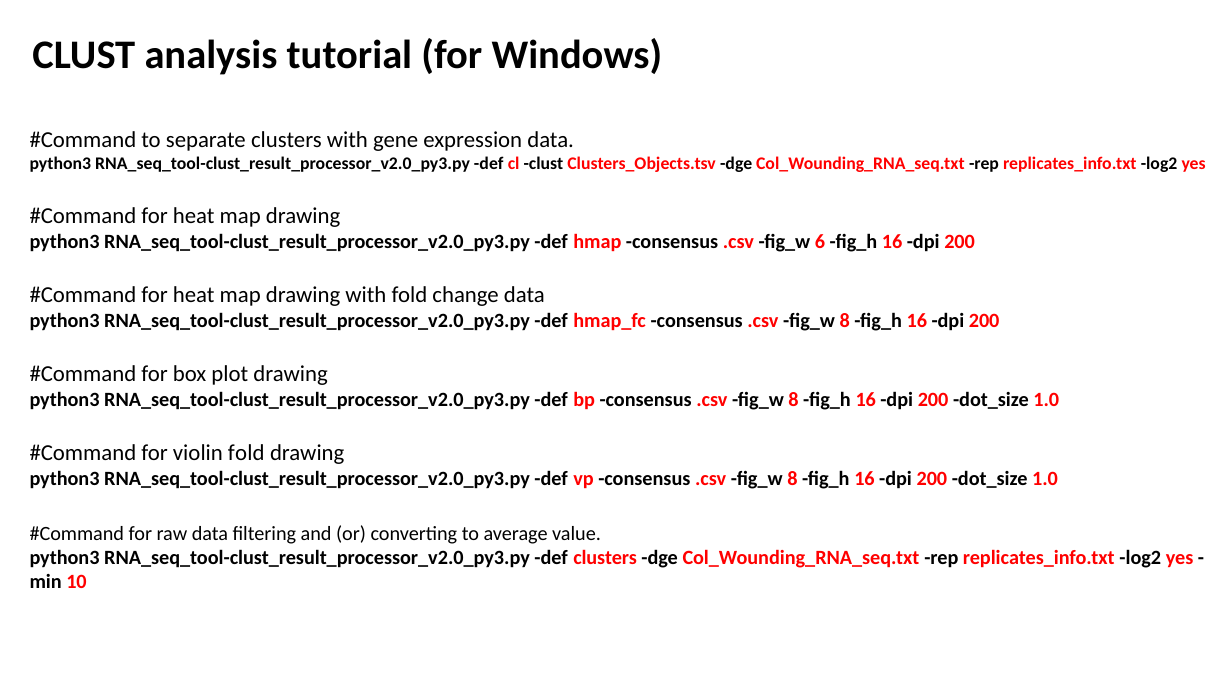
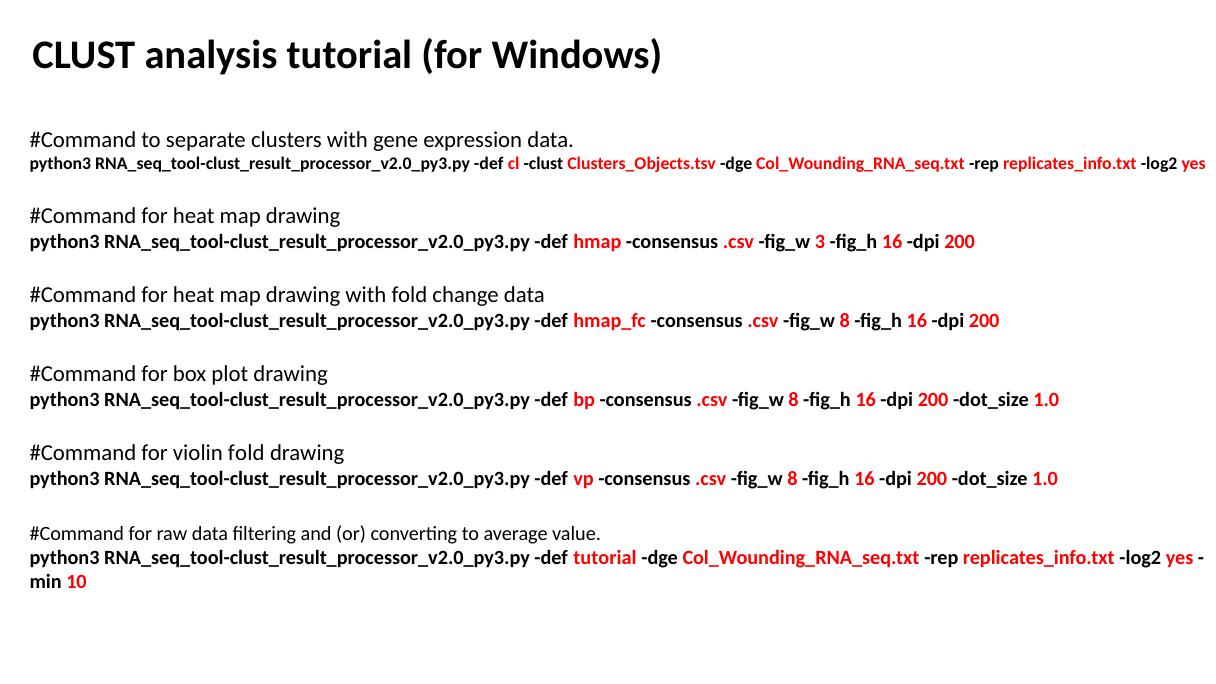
6: 6 -> 3 (820, 242)
def clusters: clusters -> tutorial (605, 558)
